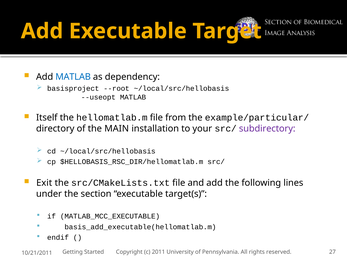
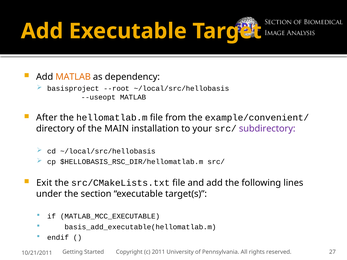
MATLAB colour: blue -> orange (73, 77)
Itself: Itself -> After (47, 118)
example/particular/: example/particular/ -> example/convenient/ (257, 118)
